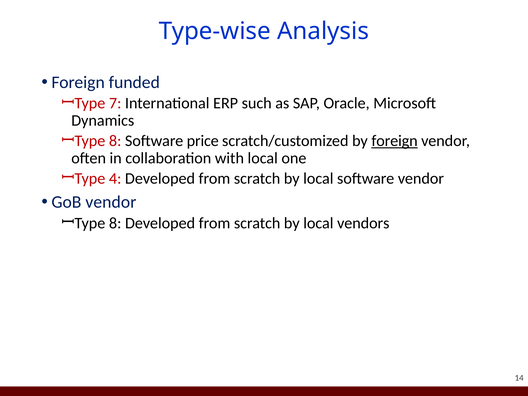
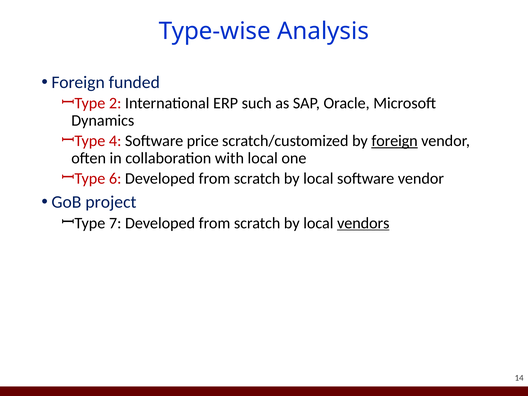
7: 7 -> 2 (115, 103)
8: 8 -> 4 (115, 141)
4: 4 -> 6 (115, 178)
GoB vendor: vendor -> project (111, 202)
8: 8 -> 7 (115, 223)
vendors underline: none -> present (363, 223)
